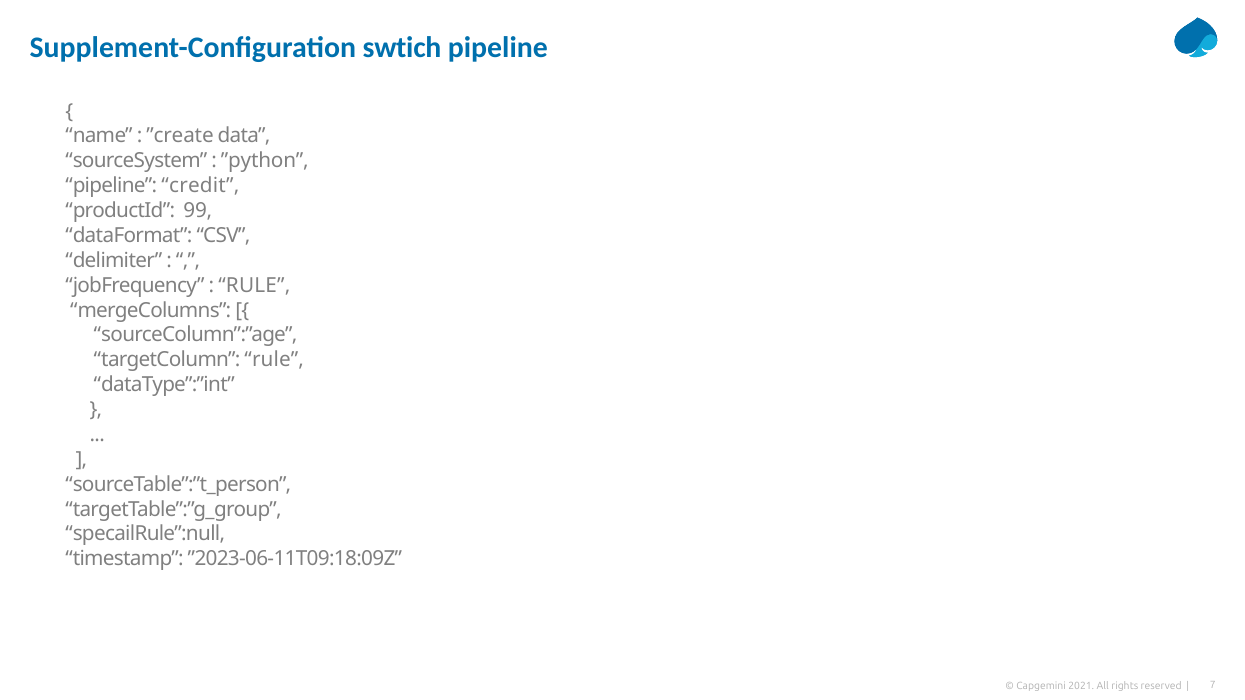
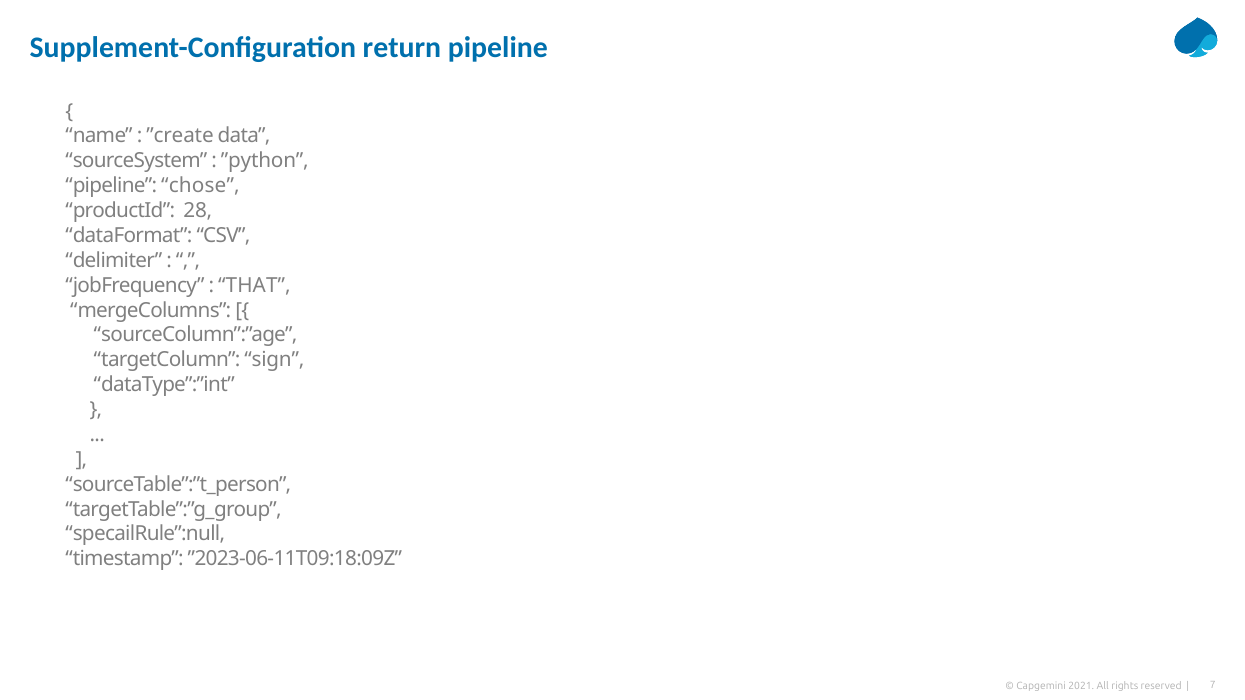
swtich: swtich -> return (402, 48)
credit: credit -> chose (200, 186)
99: 99 -> 28 (198, 211)
RULE: RULE -> THAT (254, 285)
targetColumn rule: rule -> sign (274, 360)
